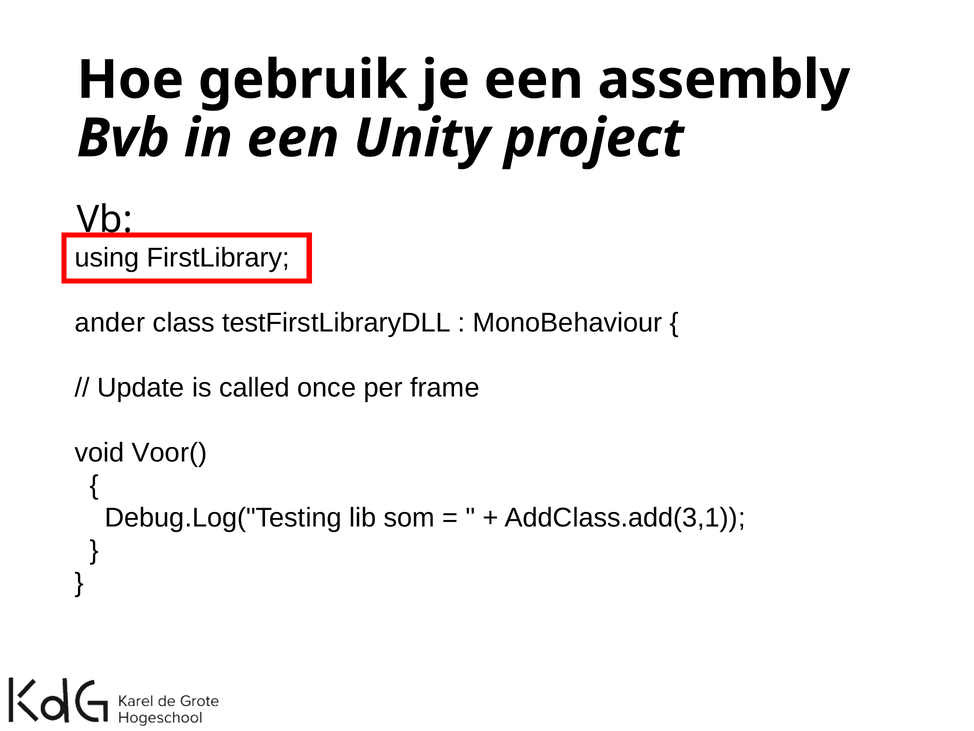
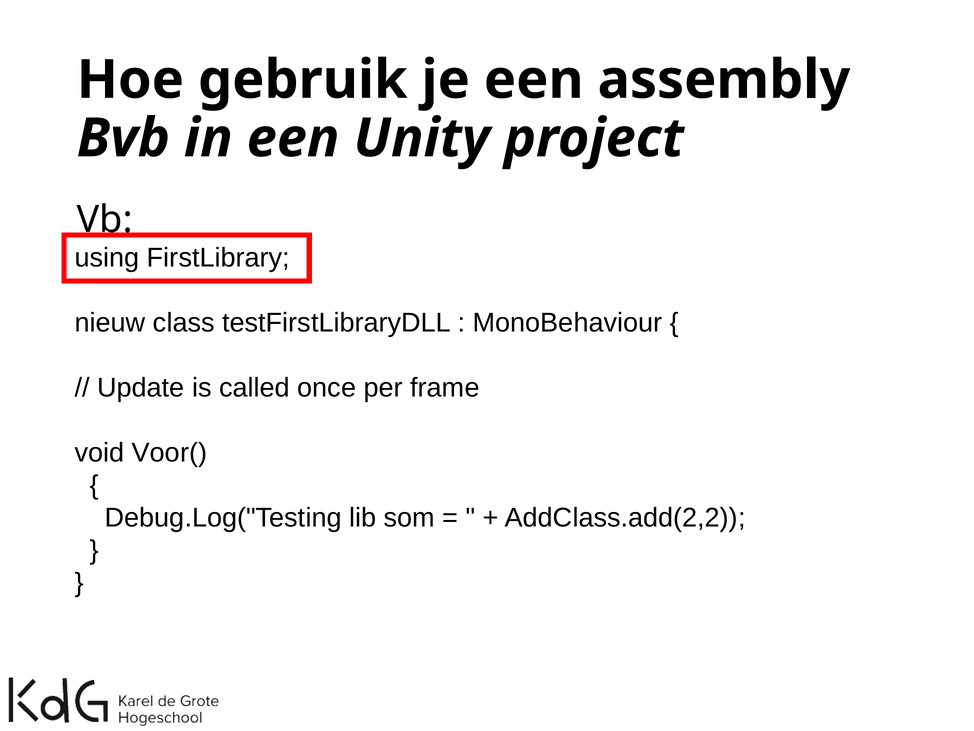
ander: ander -> nieuw (110, 323)
AddClass.add(3,1: AddClass.add(3,1 -> AddClass.add(2,2 (625, 518)
